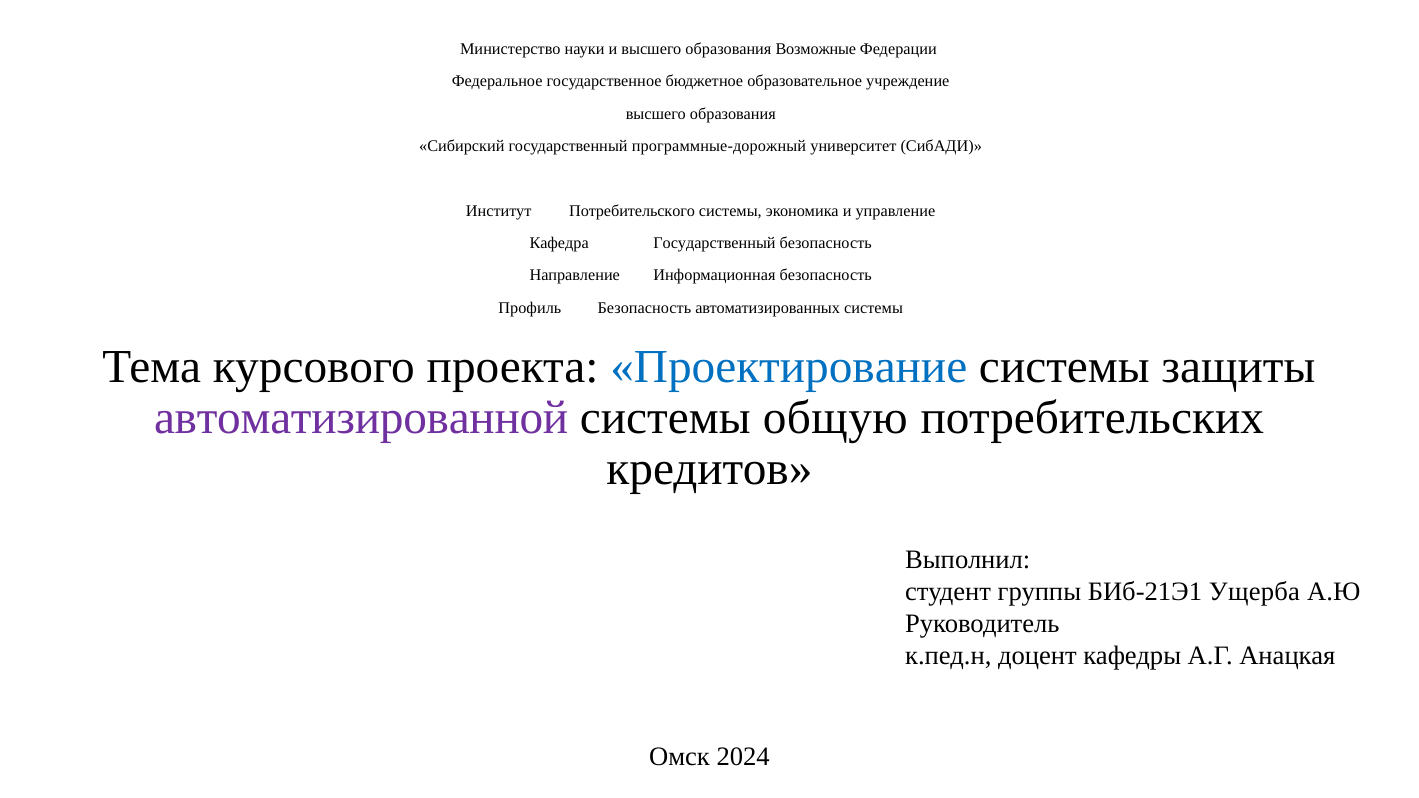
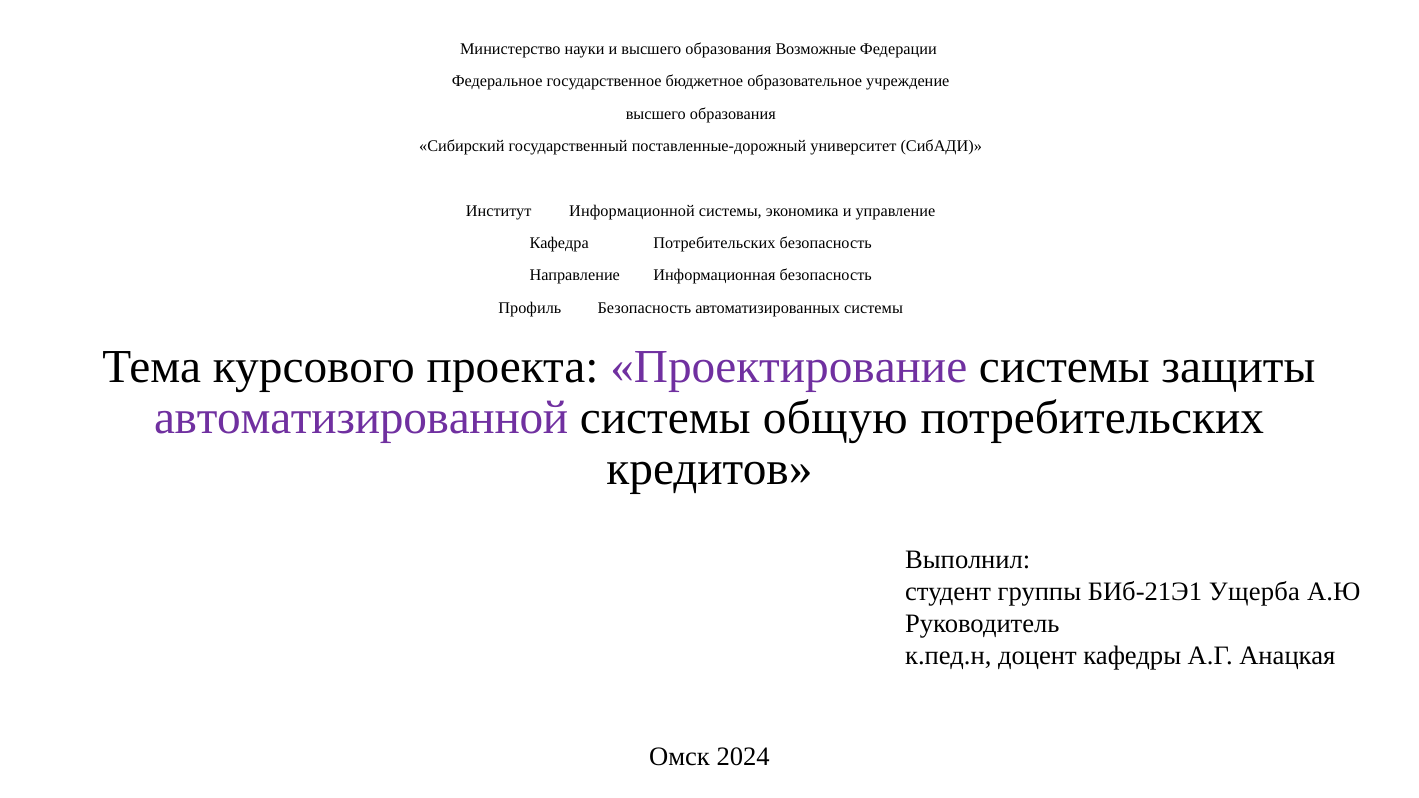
программные-дорожный: программные-дорожный -> поставленные-дорожный (719, 146)
Потребительского: Потребительского -> Информационной (632, 211)
Кафедра Государственный: Государственный -> Потребительских (714, 243)
Проектирование colour: blue -> purple (789, 367)
